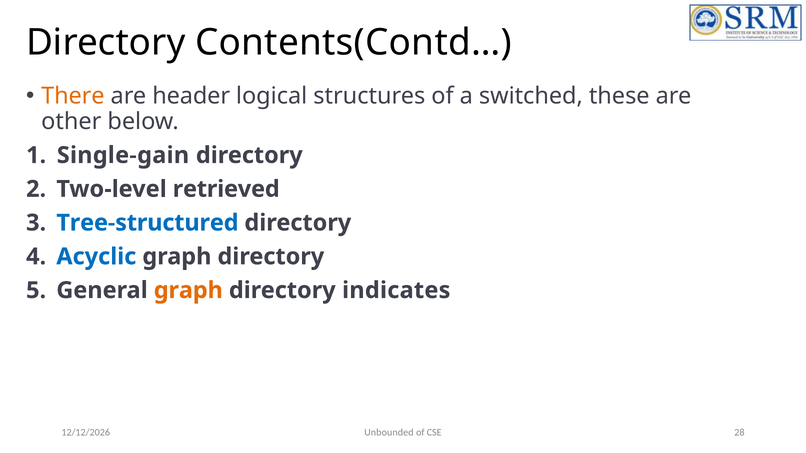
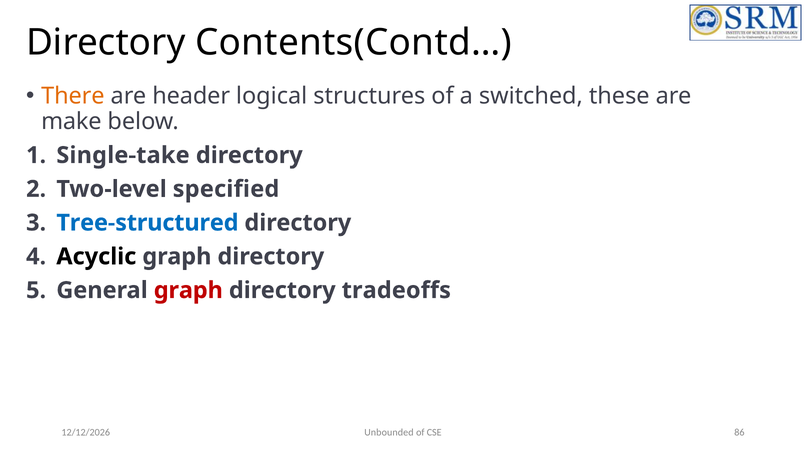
other: other -> make (71, 122)
Single-gain: Single-gain -> Single-take (123, 155)
retrieved: retrieved -> specified (226, 189)
Acyclic colour: blue -> black (96, 257)
graph colour: orange -> red (188, 291)
indicates: indicates -> tradeoffs (396, 291)
28: 28 -> 86 (739, 433)
